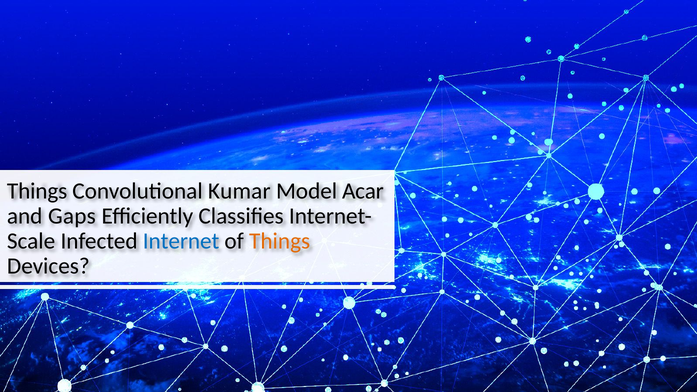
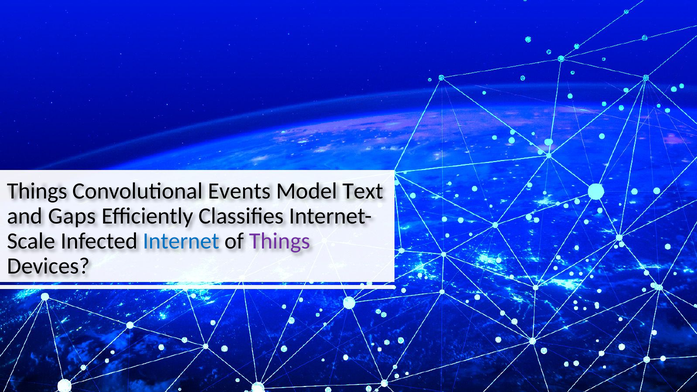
Kumar: Kumar -> Events (239, 191)
Acar: Acar -> Text (363, 191)
Things colour: orange -> purple (280, 241)
